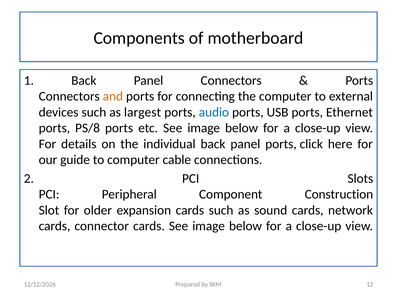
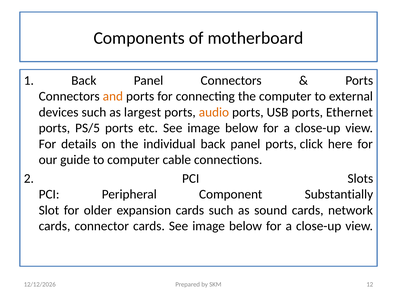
audio colour: blue -> orange (214, 112)
PS/8: PS/8 -> PS/5 (88, 128)
Construction: Construction -> Substantially (339, 194)
